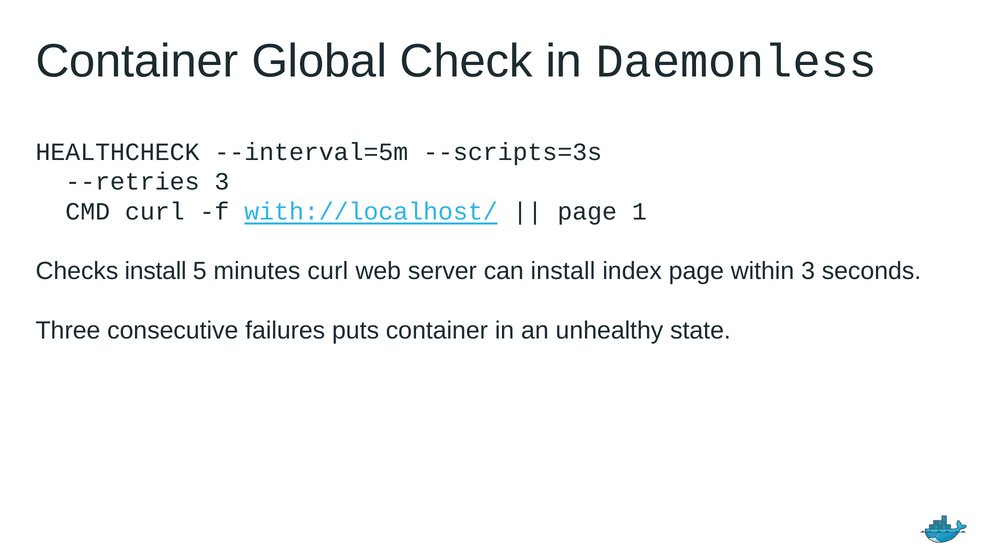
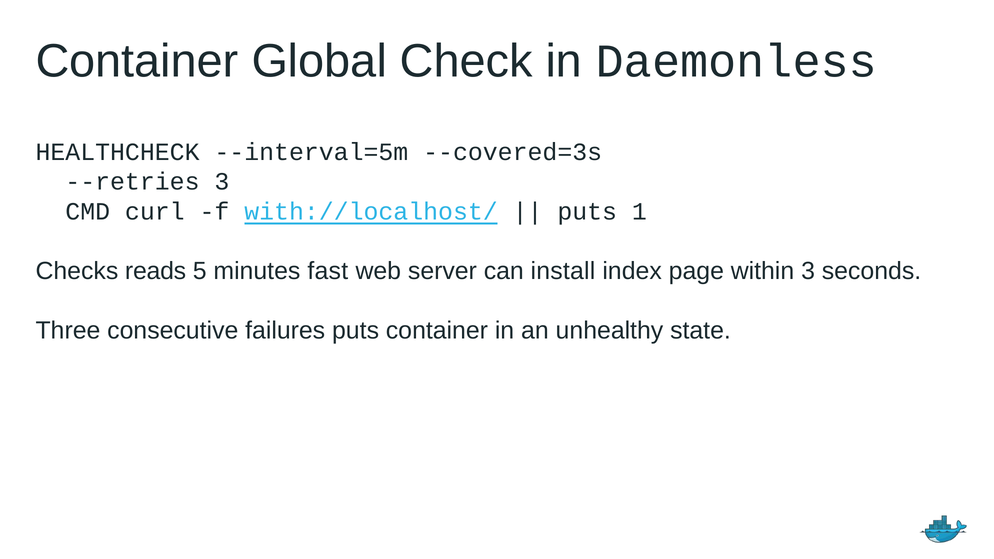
--scripts=3s: --scripts=3s -> --covered=3s (513, 152)
page: page -> puts (587, 211)
Checks install: install -> reads (156, 271)
minutes curl: curl -> fast (328, 271)
